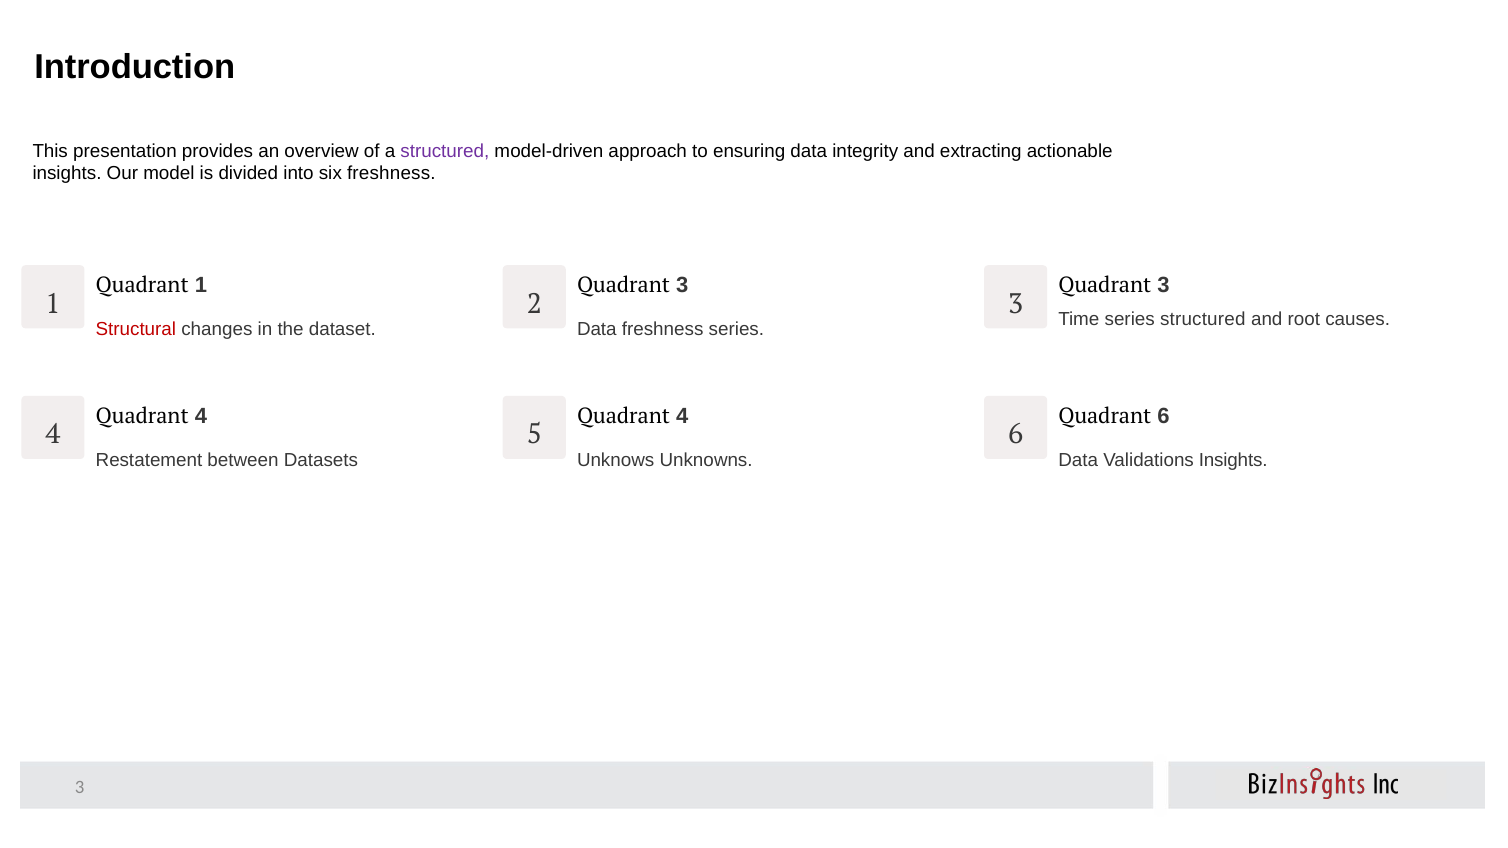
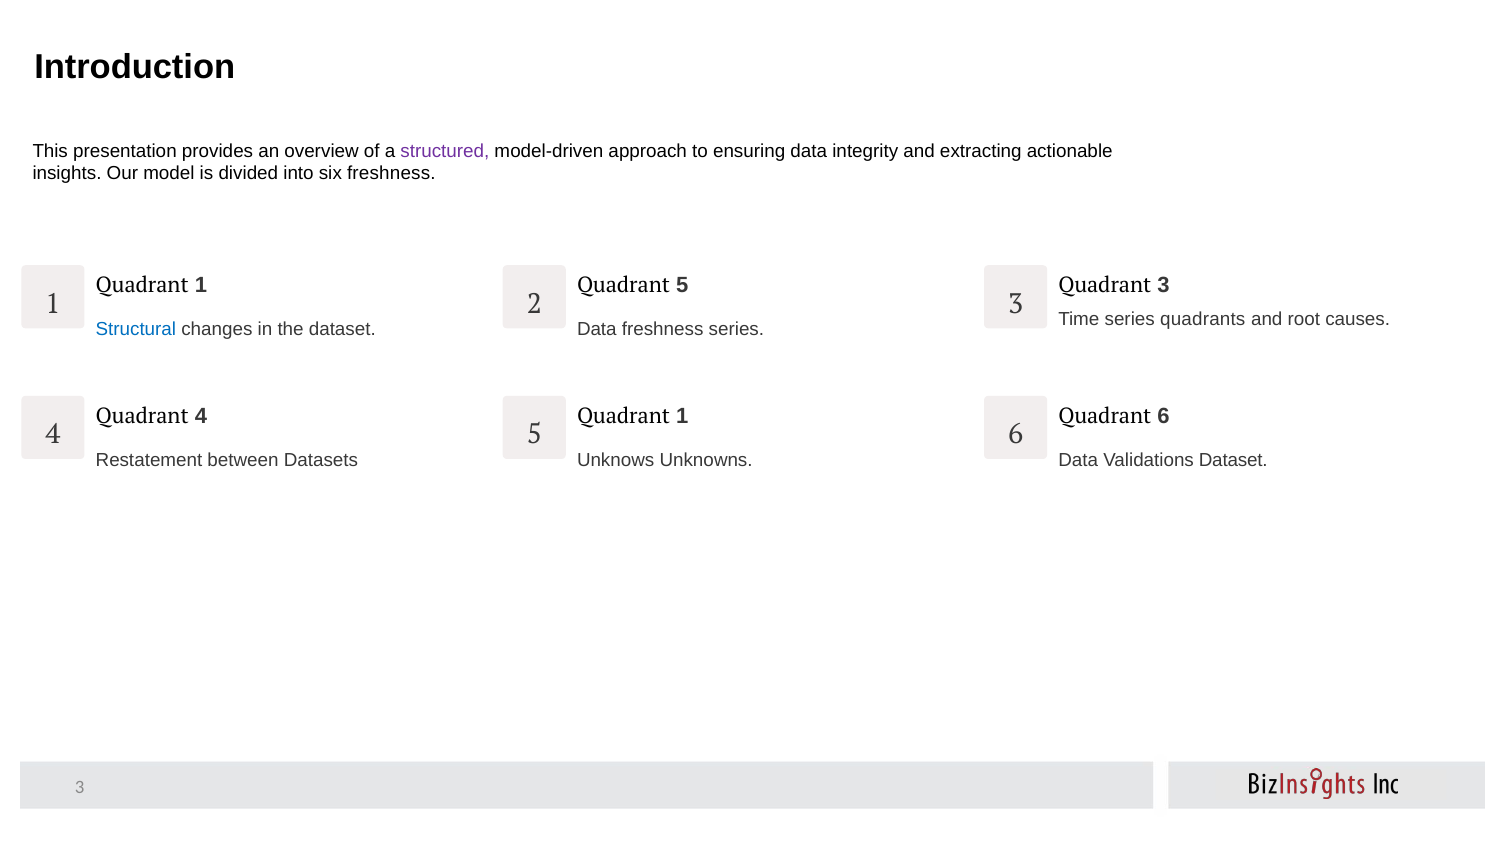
3: 3 -> 5 (682, 286)
series structured: structured -> quadrants (1203, 319)
Structural colour: red -> blue (136, 329)
4: 4 -> 1 (682, 416)
Validations Insights: Insights -> Dataset (1233, 460)
